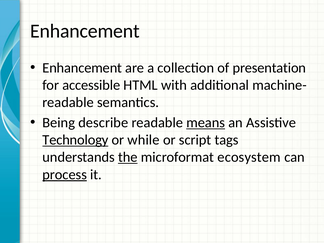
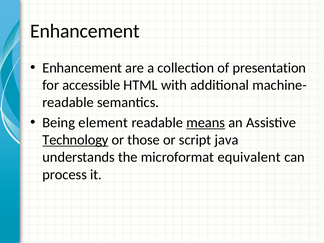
describe: describe -> element (103, 123)
while: while -> those (144, 140)
tags: tags -> java (227, 140)
the underline: present -> none (128, 157)
ecosystem: ecosystem -> equivalent (249, 157)
process underline: present -> none (65, 175)
